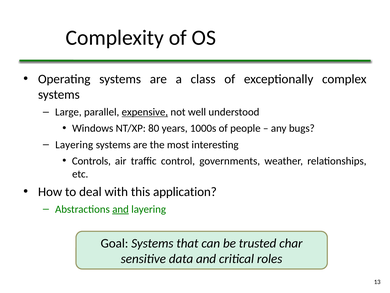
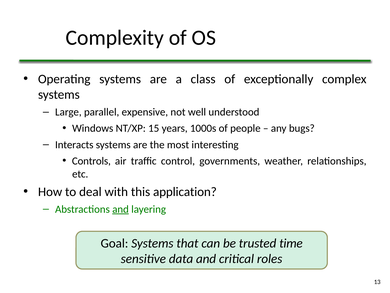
expensive underline: present -> none (145, 112)
80: 80 -> 15 (154, 128)
Layering: Layering -> Interacts (74, 144)
char: char -> time (291, 243)
